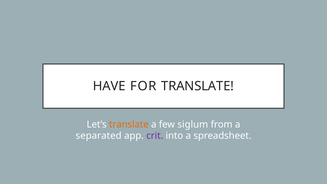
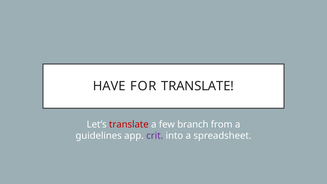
translate colour: orange -> red (129, 124)
siglum: siglum -> branch (193, 124)
separated: separated -> guidelines (99, 136)
